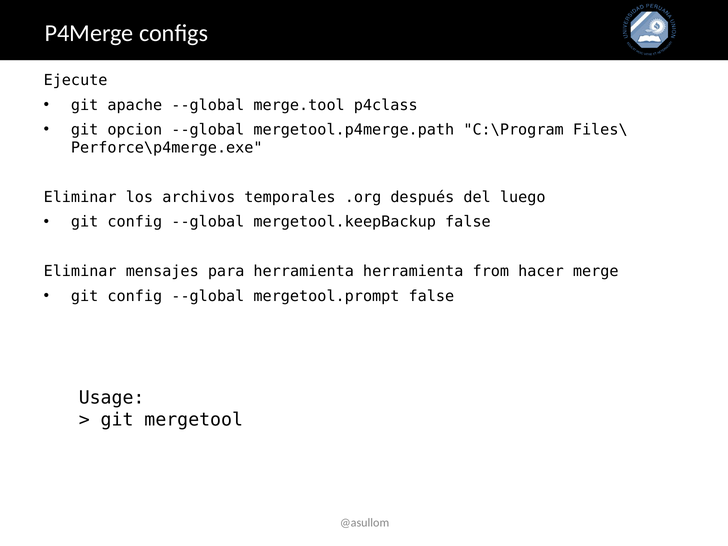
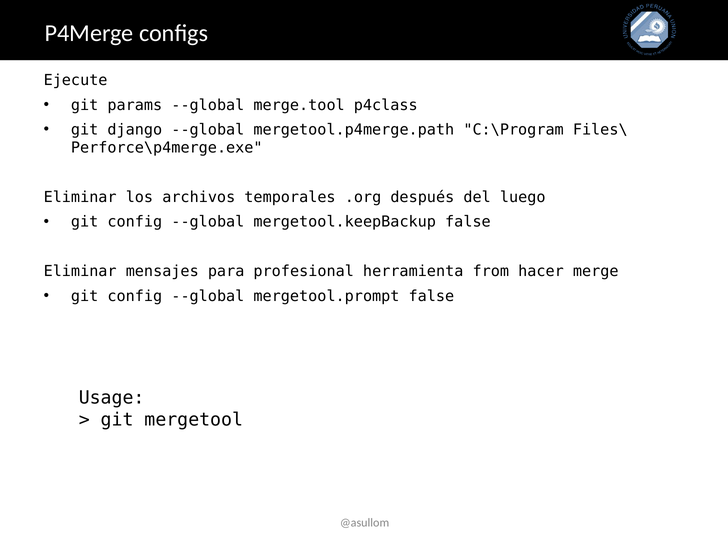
apache: apache -> params (135, 105)
opcion: opcion -> django (135, 130)
para herramienta: herramienta -> profesional (304, 271)
